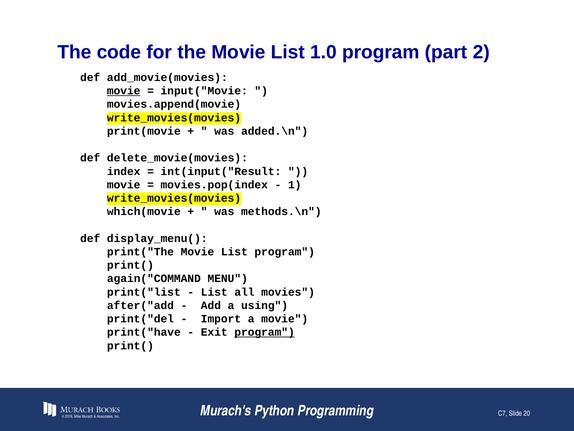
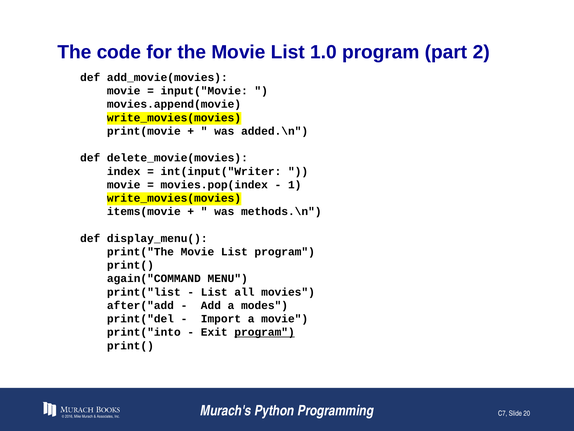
movie underline: present -> none (124, 91)
int(input("Result: int(input("Result -> int(input("Writer (221, 171)
which(movie: which(movie -> items(movie (144, 211)
using: using -> modes (265, 305)
print("have: print("have -> print("into (144, 332)
